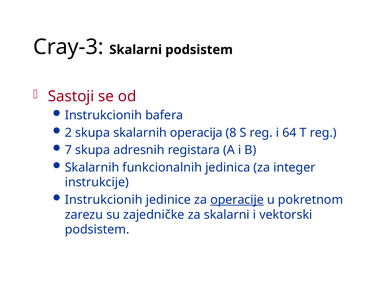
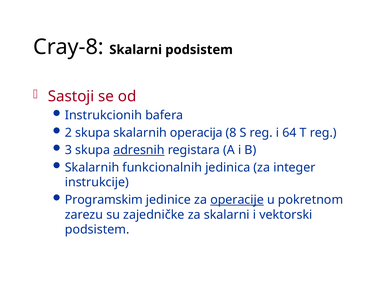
Cray-3: Cray-3 -> Cray-8 (68, 47)
7: 7 -> 3 (68, 150)
adresnih underline: none -> present (139, 150)
Instrukcionih: Instrukcionih -> Programskim (104, 200)
